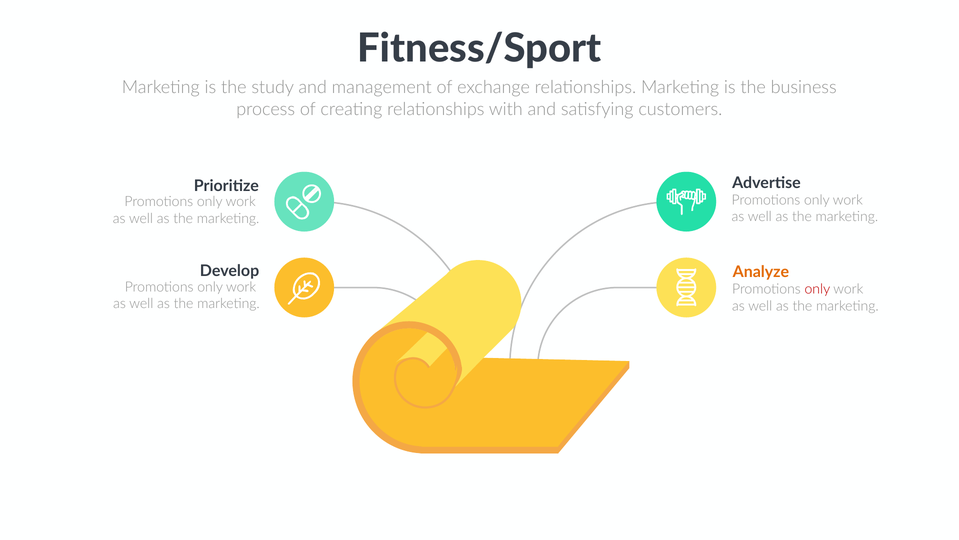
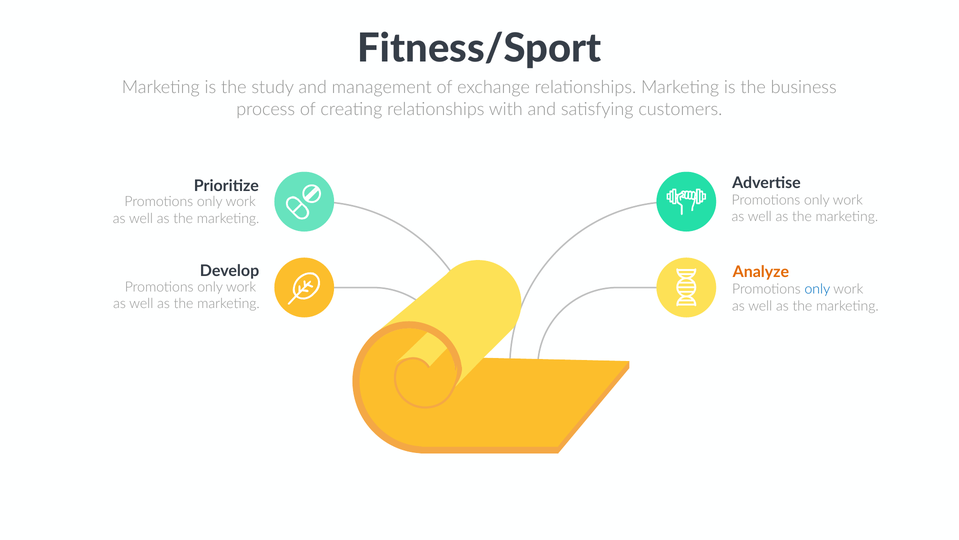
only colour: red -> blue (817, 289)
